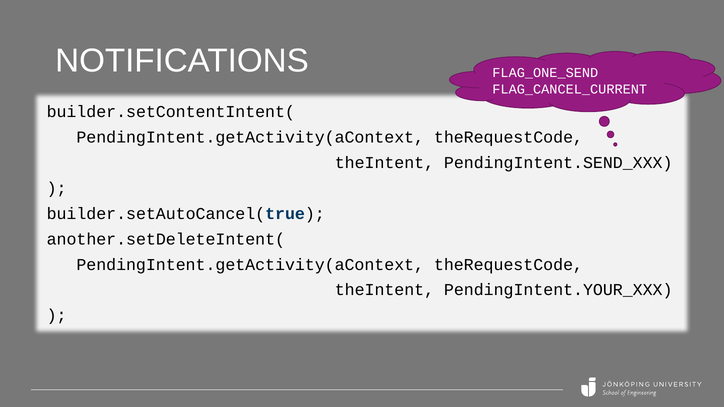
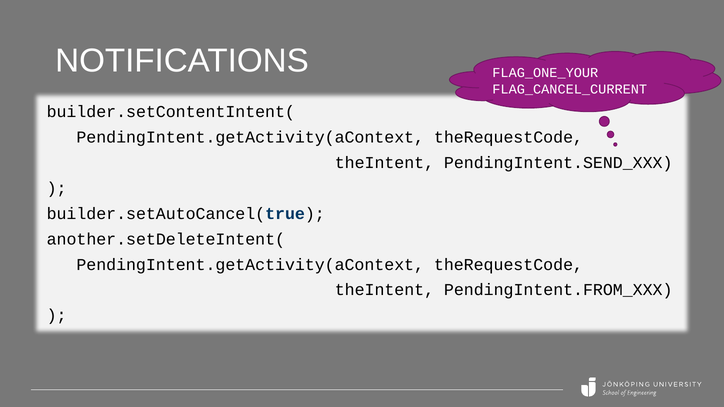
FLAG_ONE_SEND: FLAG_ONE_SEND -> FLAG_ONE_YOUR (545, 73)
PendingIntent.YOUR_XXX: PendingIntent.YOUR_XXX -> PendingIntent.FROM_XXX (558, 290)
